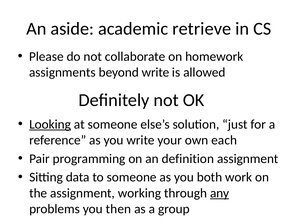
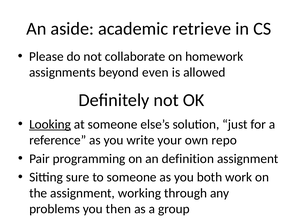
beyond write: write -> even (155, 72)
each: each -> repo (224, 141)
data: data -> sure (78, 178)
any underline: present -> none (220, 194)
